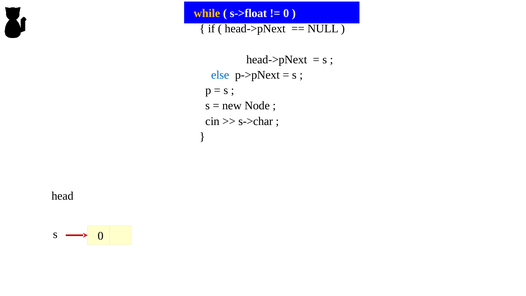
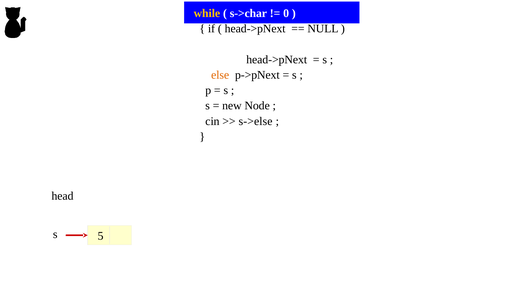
s->float: s->float -> s->char (248, 13)
else colour: blue -> orange (220, 75)
s->char: s->char -> s->else (256, 121)
s 0: 0 -> 5 (101, 236)
